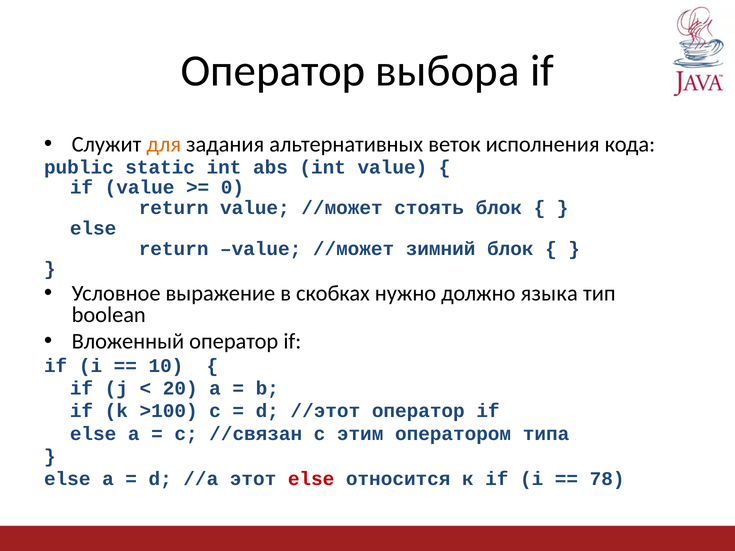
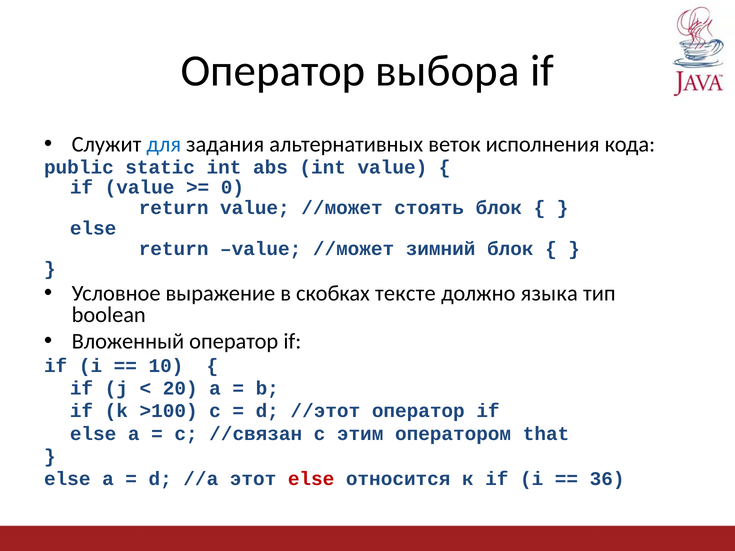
для colour: orange -> blue (164, 144)
нужно: нужно -> тексте (405, 294)
типа: типа -> that (546, 434)
78: 78 -> 36 (607, 479)
